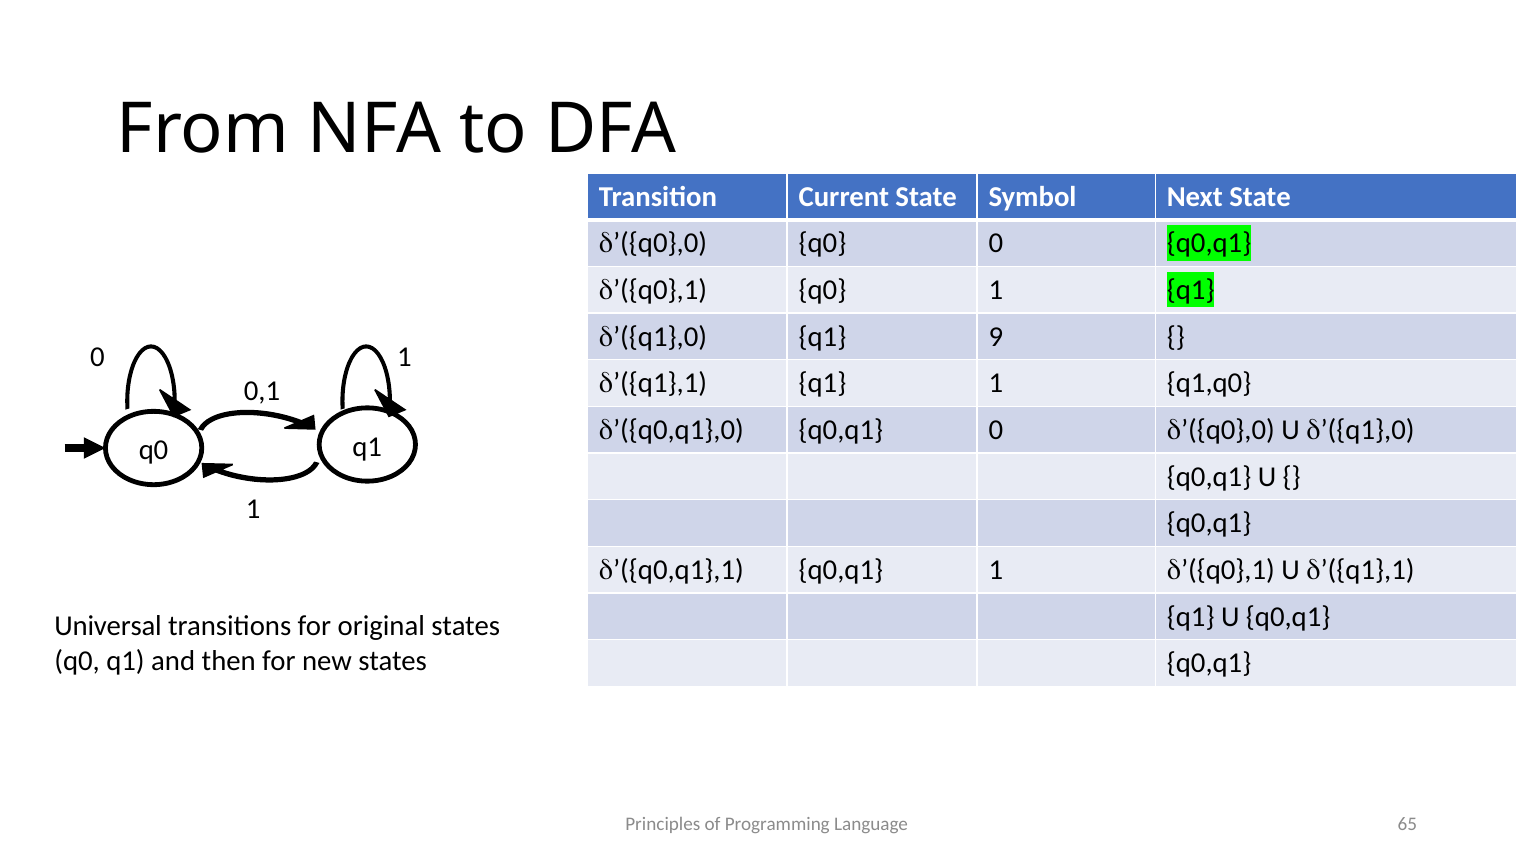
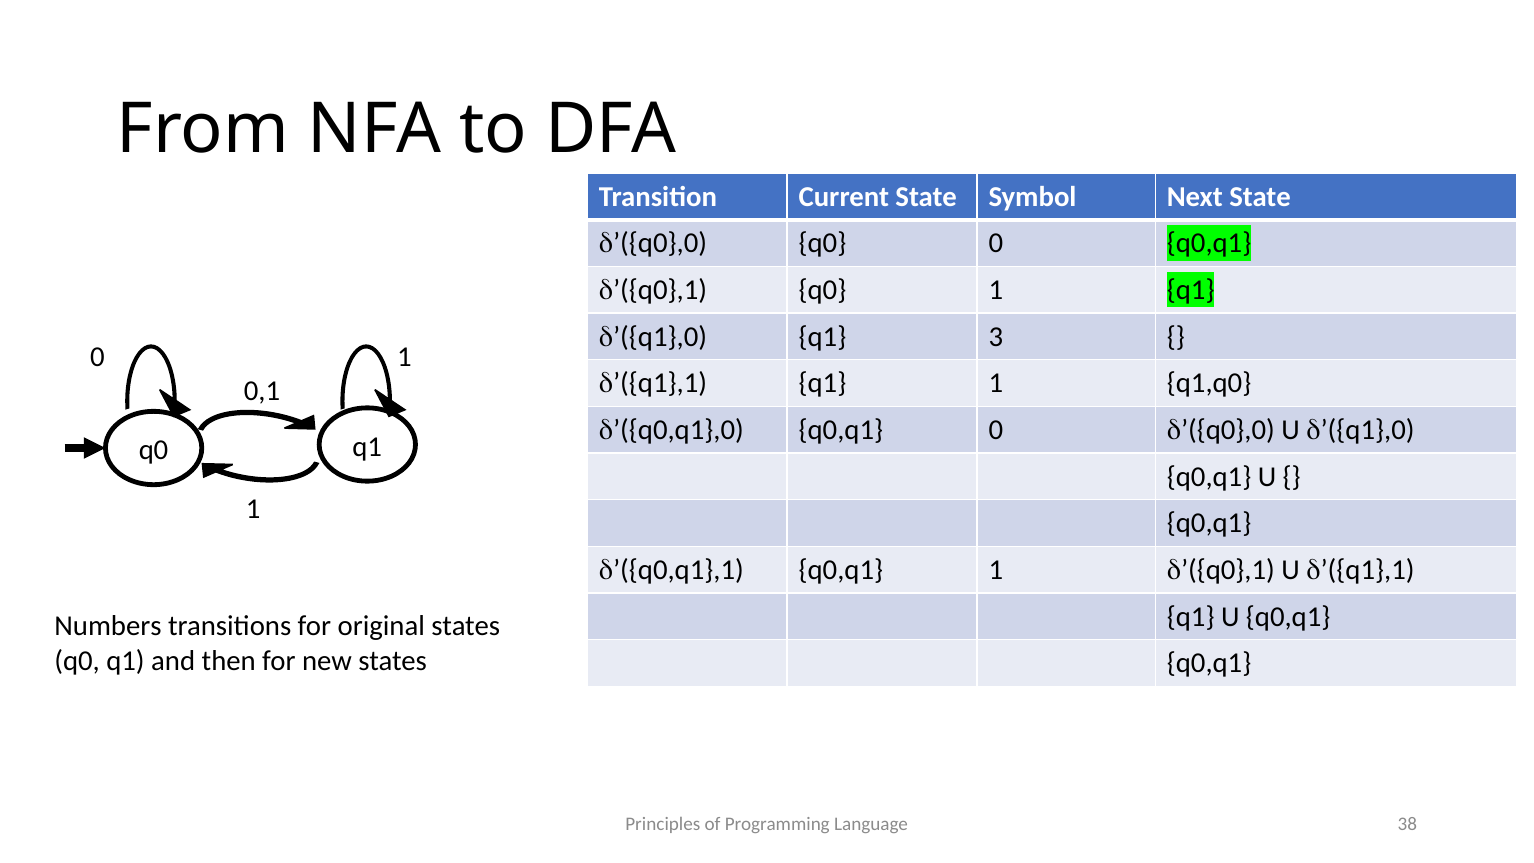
9: 9 -> 3 (996, 337)
Universal: Universal -> Numbers (108, 626)
65: 65 -> 38 (1407, 824)
